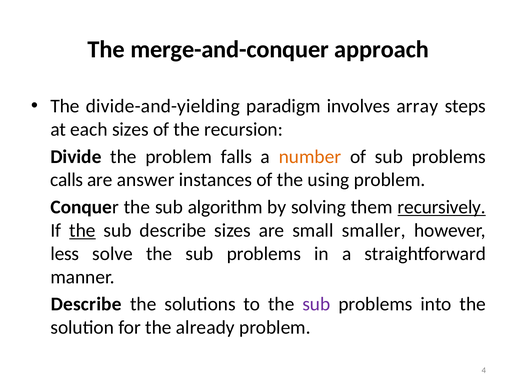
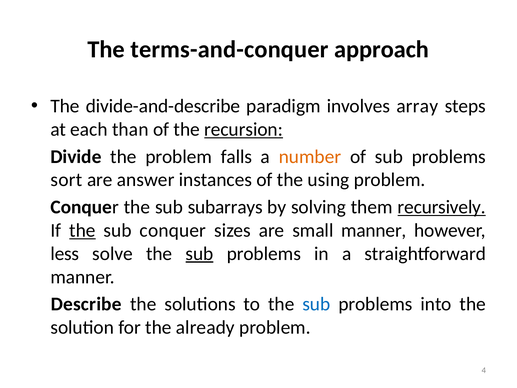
merge-and-conquer: merge-and-conquer -> terms-and-conquer (229, 50)
divide-and-yielding: divide-and-yielding -> divide-and-describe (163, 106)
each sizes: sizes -> than (130, 129)
recursion underline: none -> present (244, 129)
calls: calls -> sort (66, 180)
algorithm: algorithm -> subarrays (225, 207)
sub describe: describe -> conquer (173, 230)
small smaller: smaller -> manner (374, 230)
sub underline: none -> present (200, 254)
sub colour: purple -> blue (316, 304)
